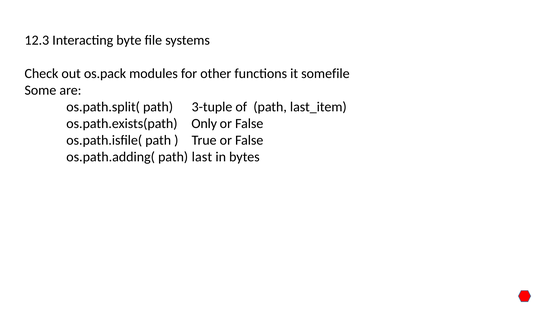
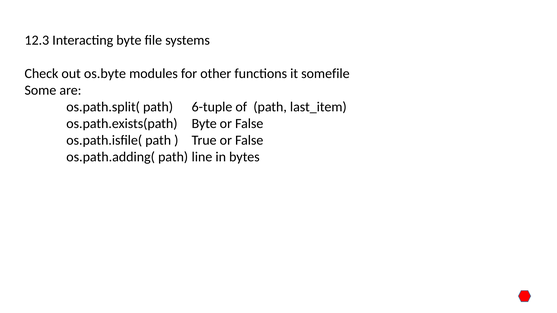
os.pack: os.pack -> os.byte (105, 74)
3-tuple: 3-tuple -> 6-tuple (212, 107)
os.path.exists(path Only: Only -> Byte (204, 124)
last: last -> line (202, 157)
